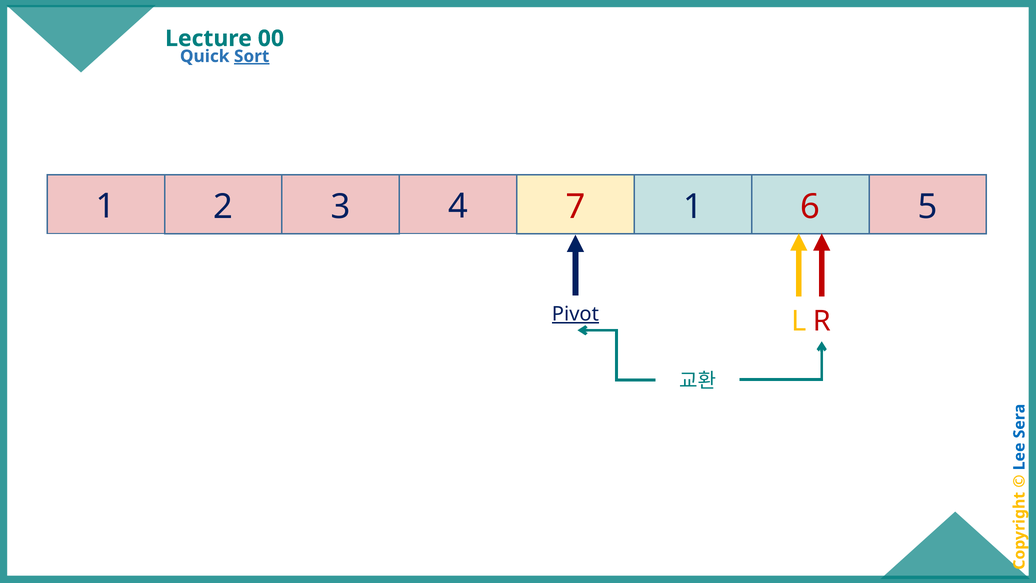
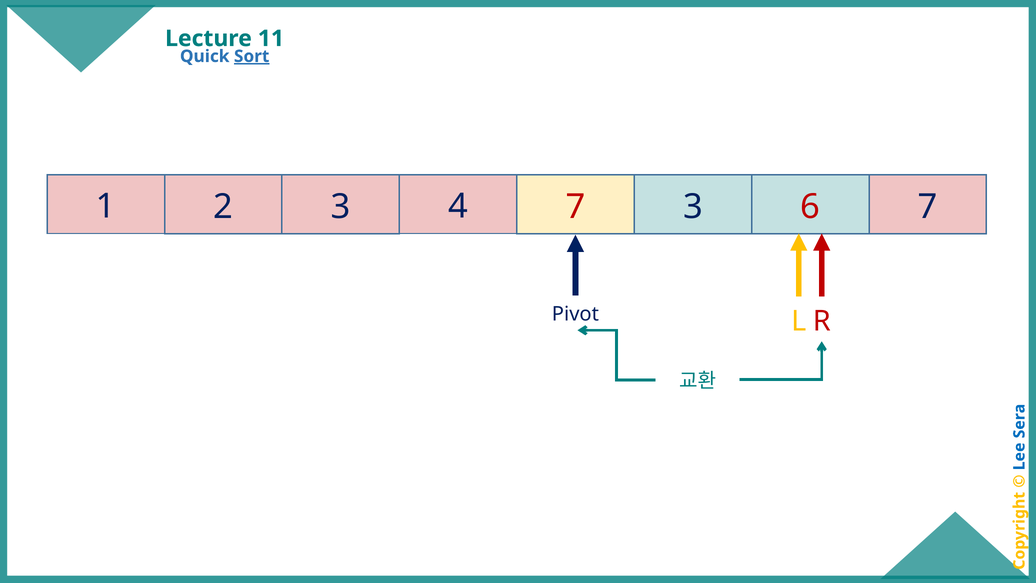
00: 00 -> 11 (271, 38)
7 1: 1 -> 3 (693, 207)
6 5: 5 -> 7 (928, 207)
Pivot underline: present -> none (575, 314)
